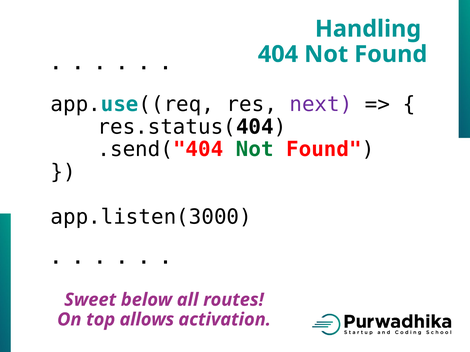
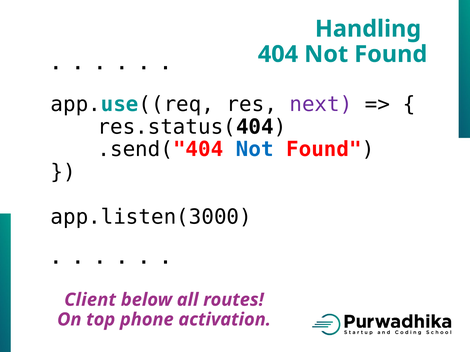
Not colour: green -> blue (255, 150)
Sweet: Sweet -> Client (90, 300)
allows: allows -> phone (147, 320)
